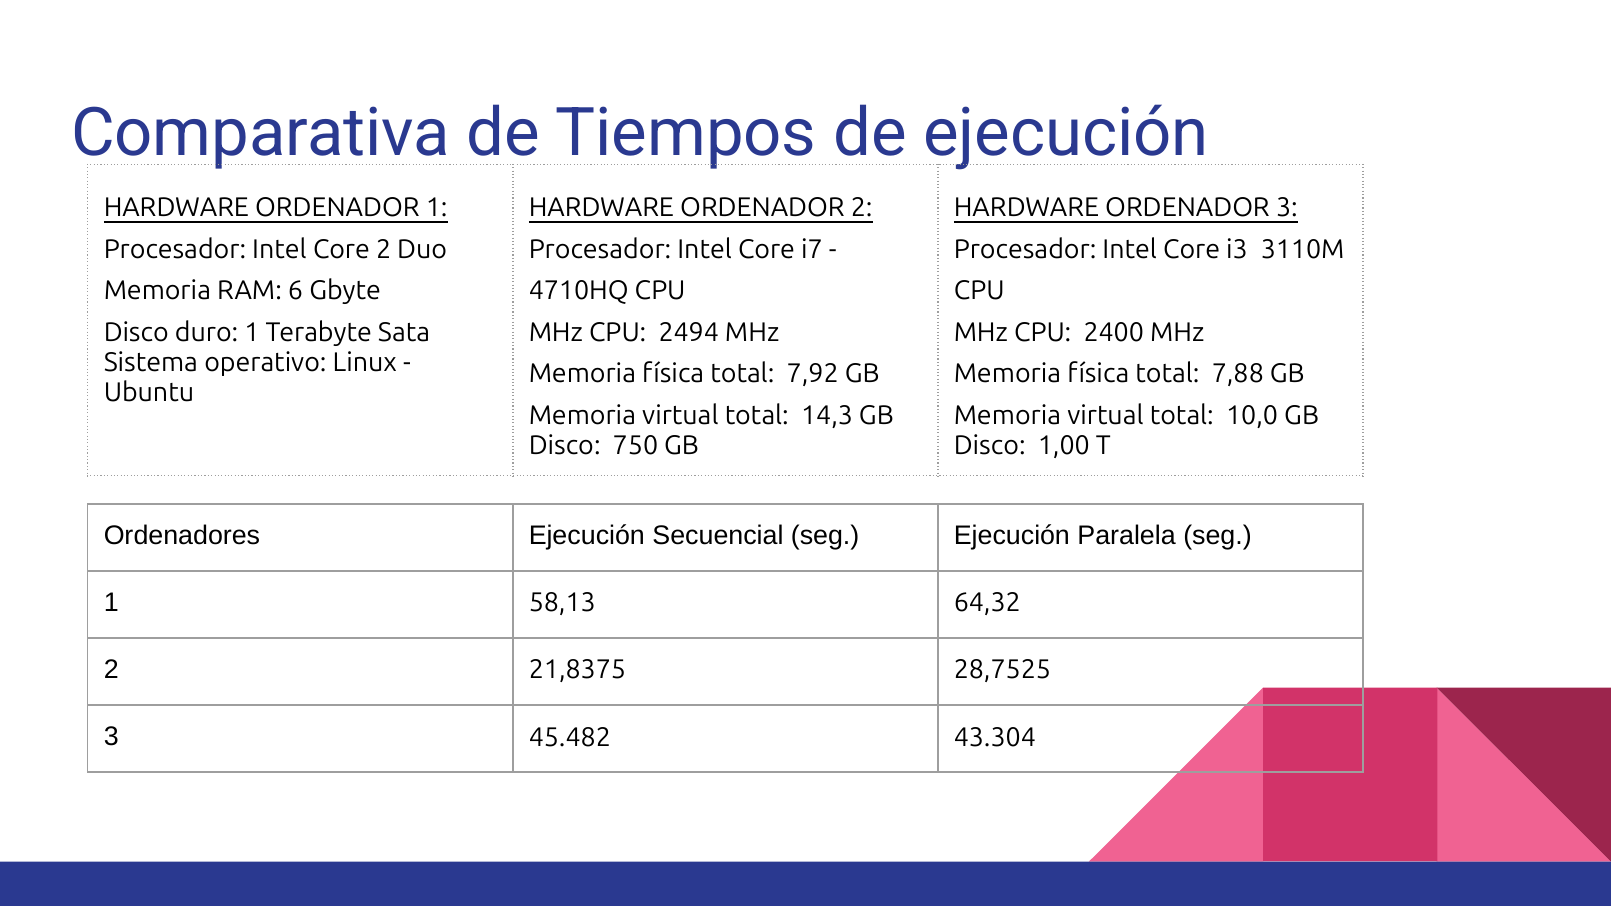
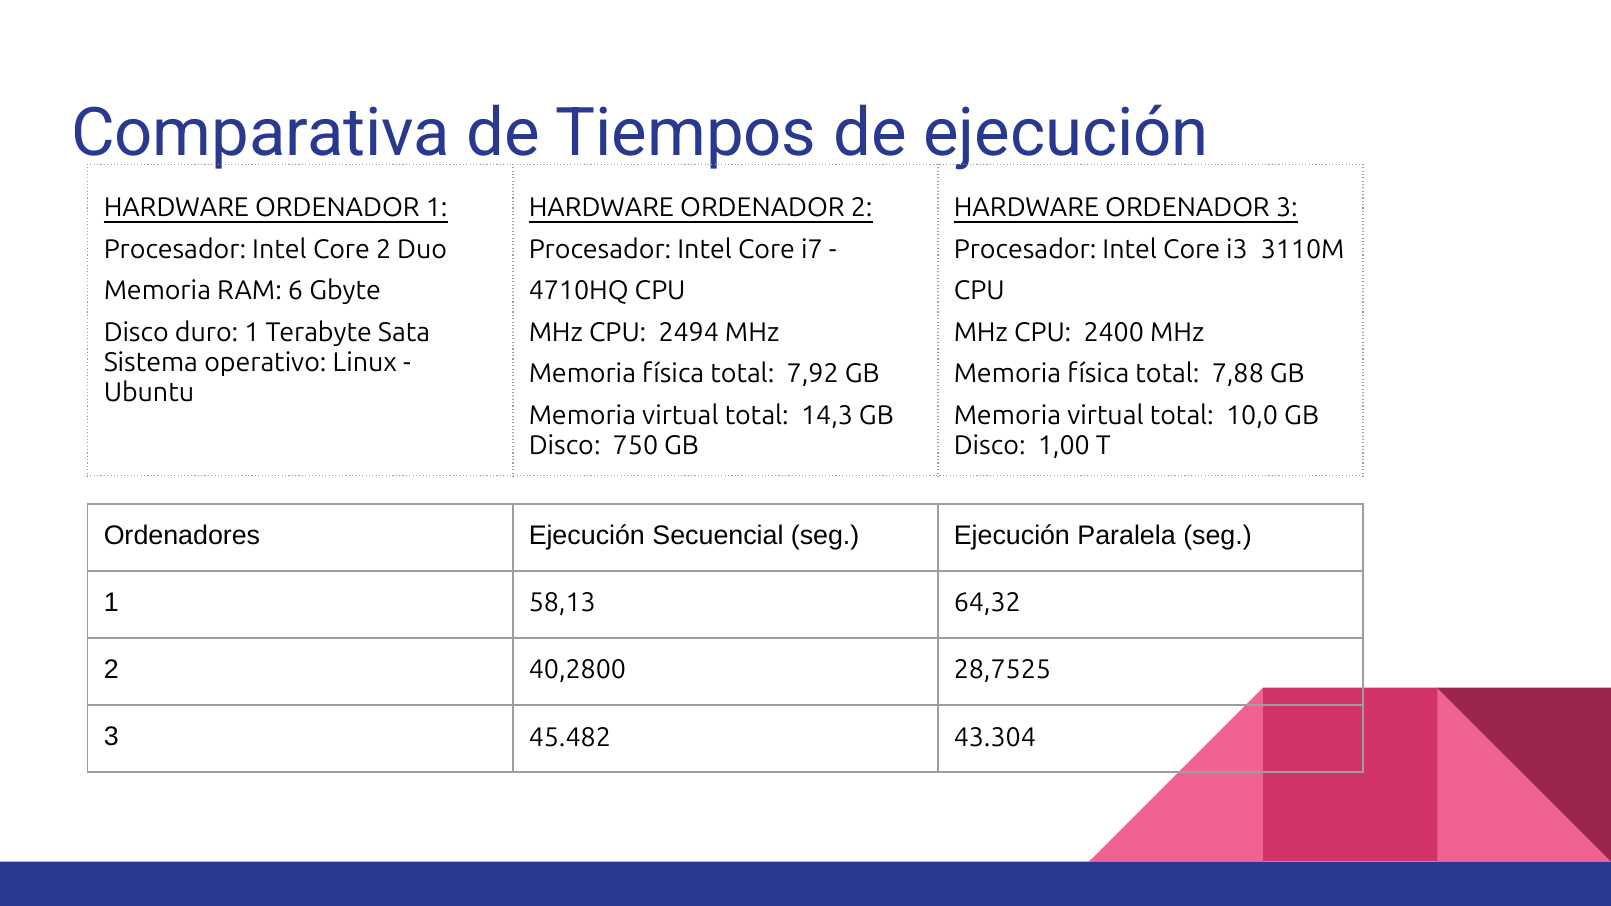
21,8375: 21,8375 -> 40,2800 (577, 670)
